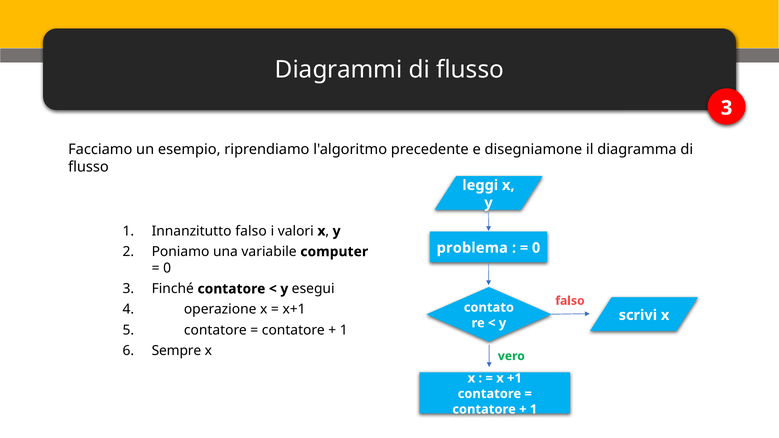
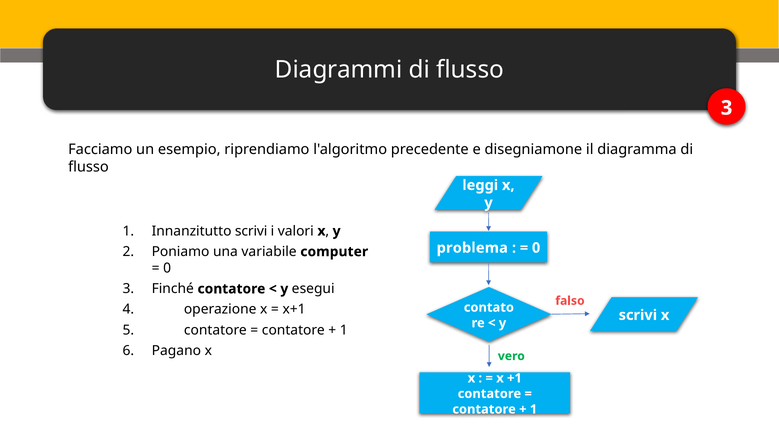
Innanzitutto falso: falso -> scrivi (251, 231)
Sempre: Sempre -> Pagano (176, 351)
